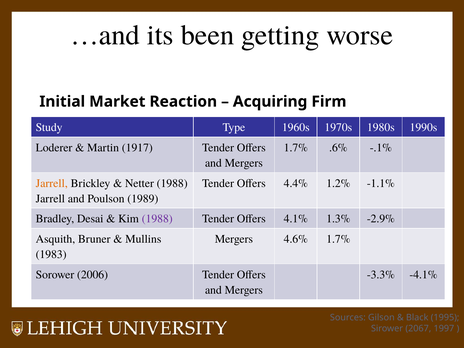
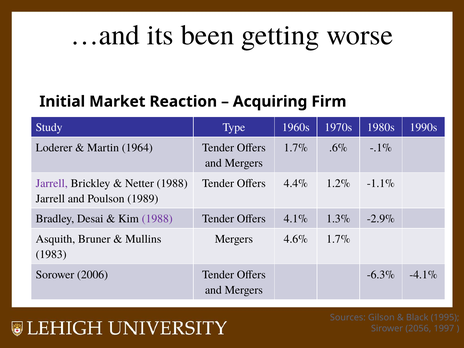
1917: 1917 -> 1964 (137, 148)
Jarrell colour: orange -> purple (52, 183)
-3.3%: -3.3% -> -6.3% (381, 275)
2067: 2067 -> 2056 (418, 328)
